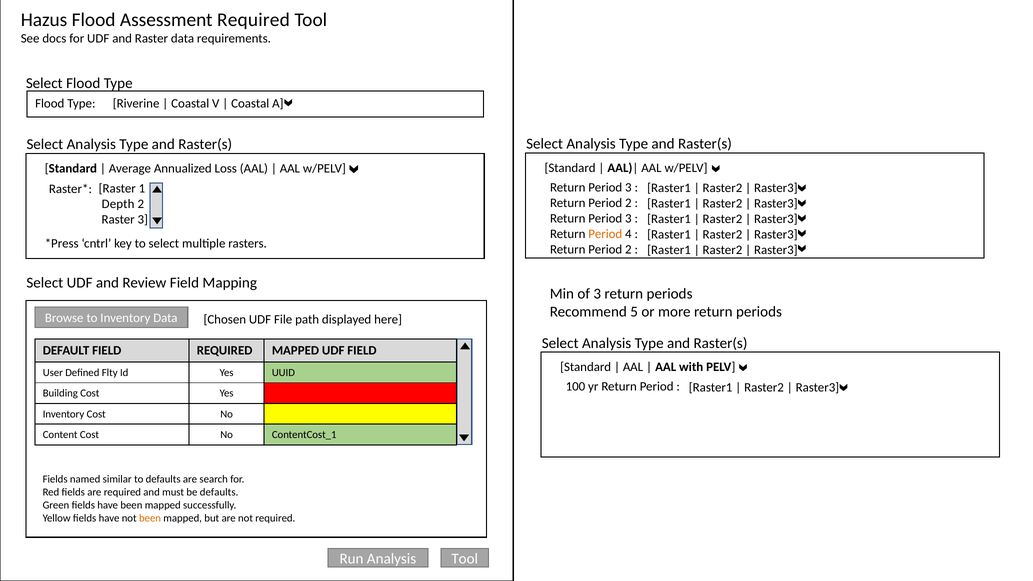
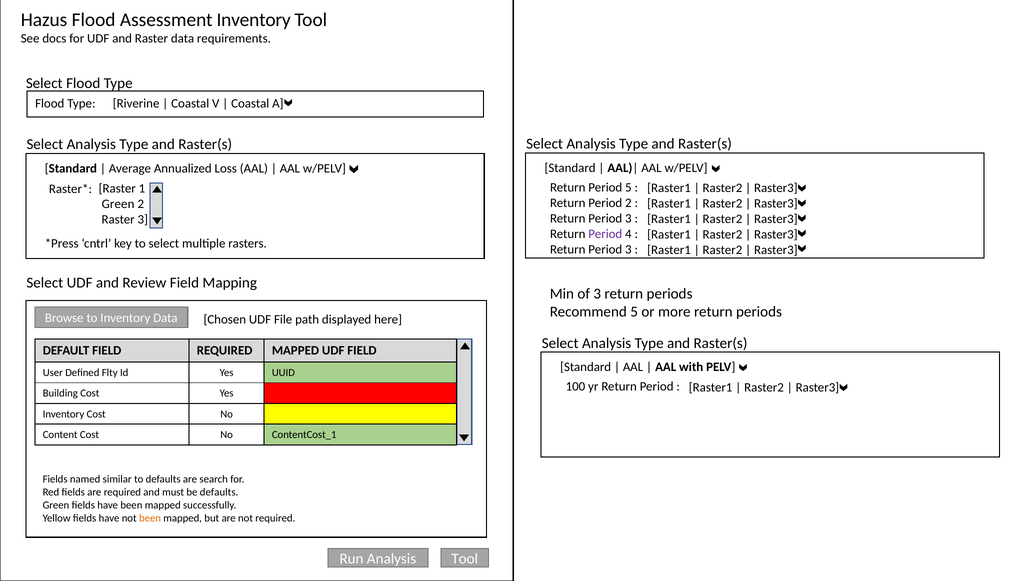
Assessment Required: Required -> Inventory (254, 20)
3: 3 -> 5 (628, 188)
Depth: Depth -> Green (118, 204)
Period colour: orange -> purple (605, 234)
2: 2 -> 3 (628, 250)
